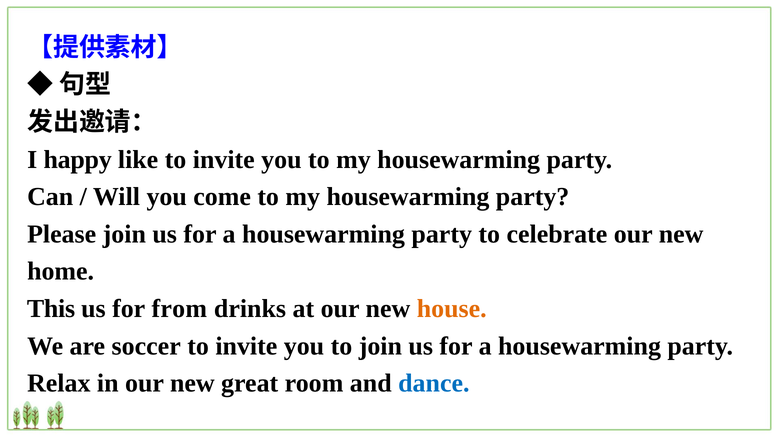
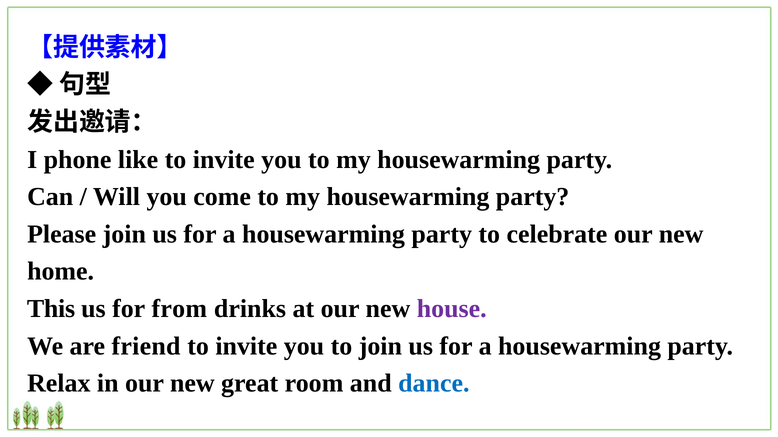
happy: happy -> phone (78, 160)
house colour: orange -> purple (452, 309)
soccer: soccer -> friend (146, 346)
